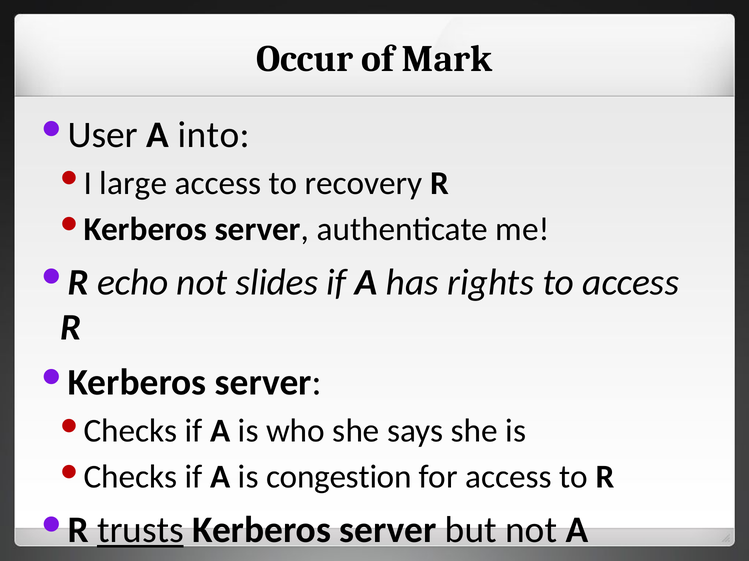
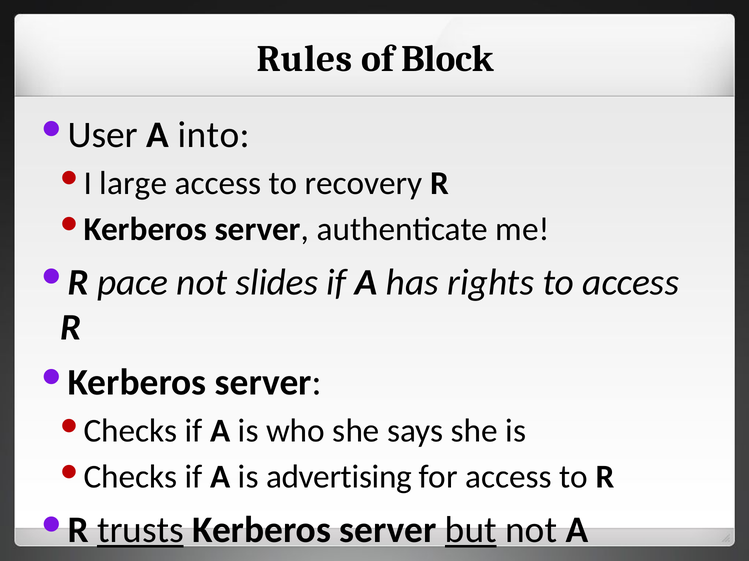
Occur: Occur -> Rules (304, 59)
Mark: Mark -> Block (447, 59)
echo: echo -> pace (133, 283)
congestion: congestion -> advertising (339, 478)
but underline: none -> present (471, 531)
